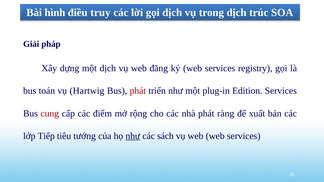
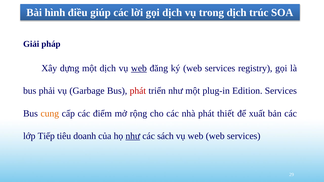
truy: truy -> giúp (101, 13)
web underline: none -> present (139, 68)
toán: toán -> phải (47, 91)
Hartwig: Hartwig -> Garbage (87, 91)
cung colour: red -> orange (50, 114)
ràng: ràng -> thiết (226, 114)
tưởng: tưởng -> doanh (85, 136)
